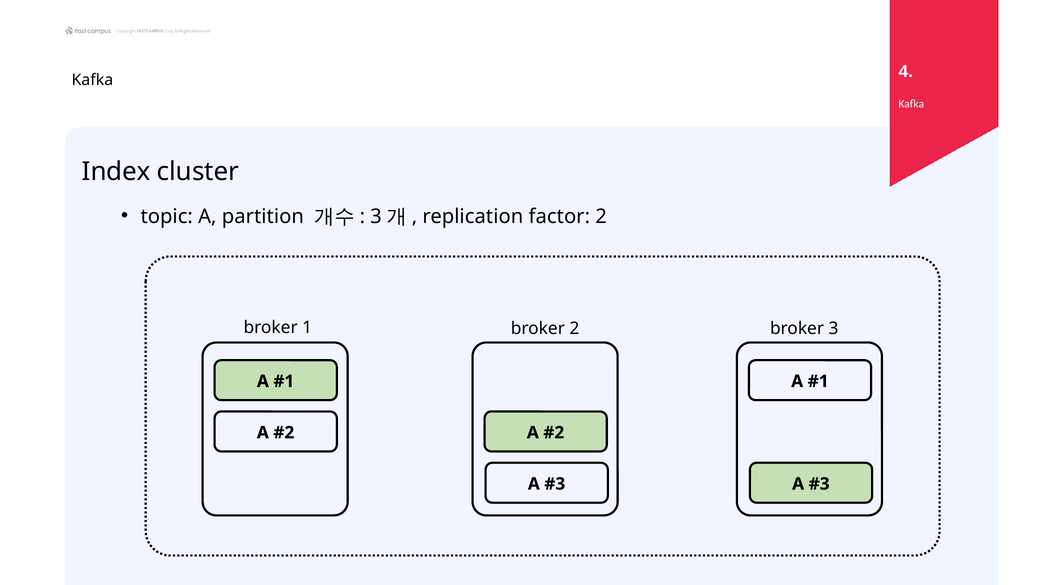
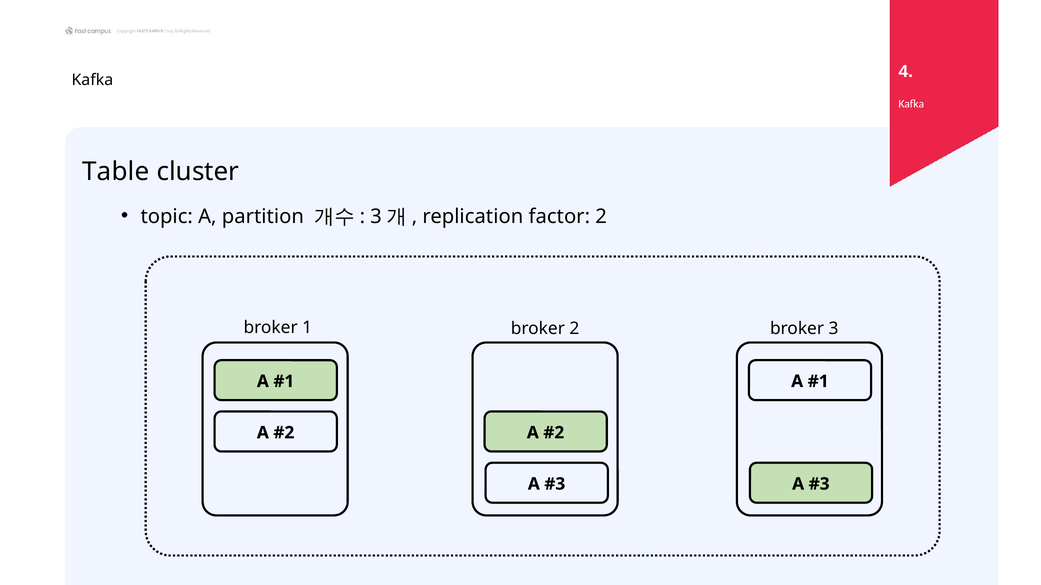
Index: Index -> Table (116, 172)
